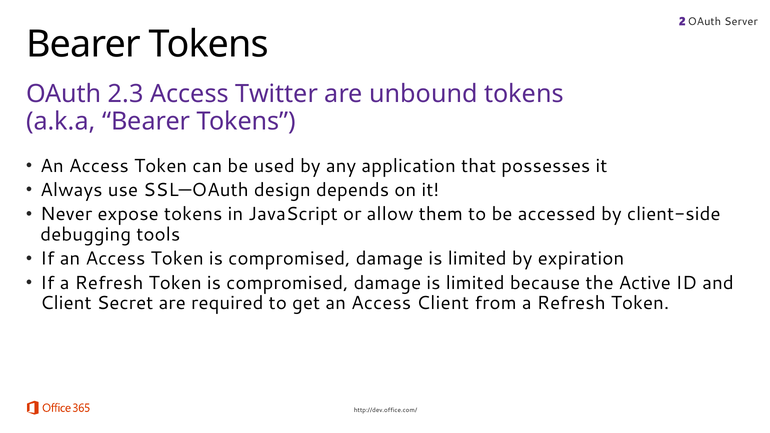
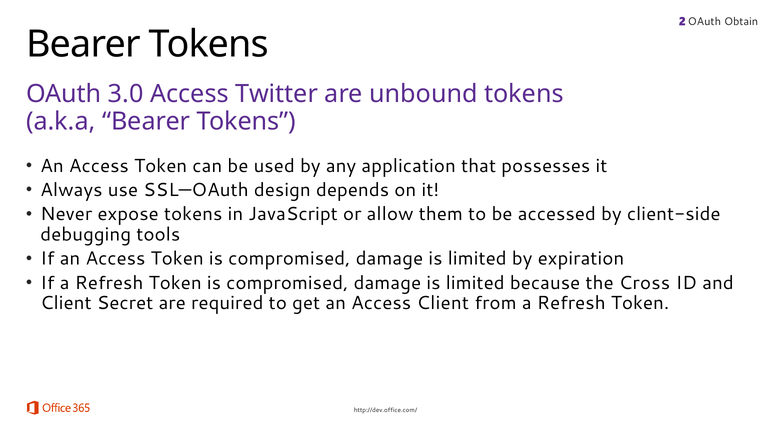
Server: Server -> Obtain (741, 22)
2.3: 2.3 -> 3.0 (126, 94)
Active: Active -> Cross (645, 283)
